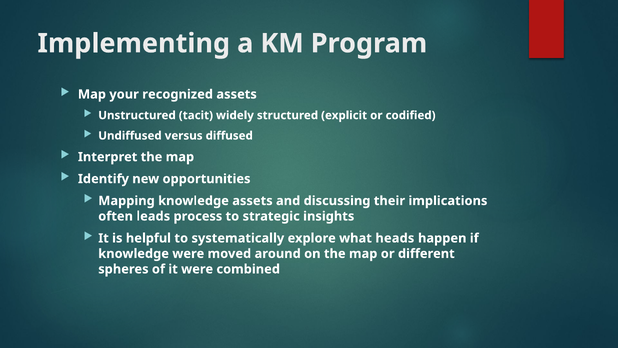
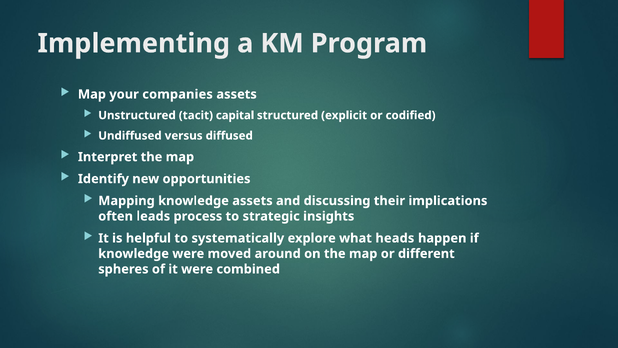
recognized: recognized -> companies (178, 94)
widely: widely -> capital (235, 115)
